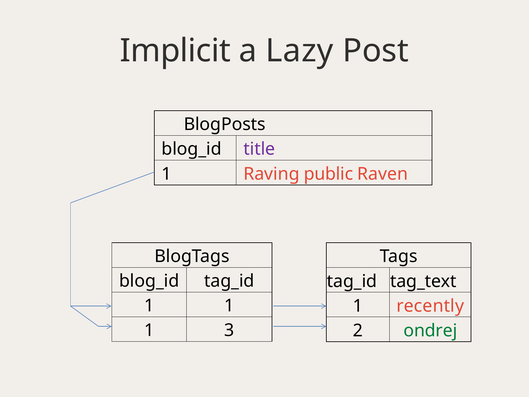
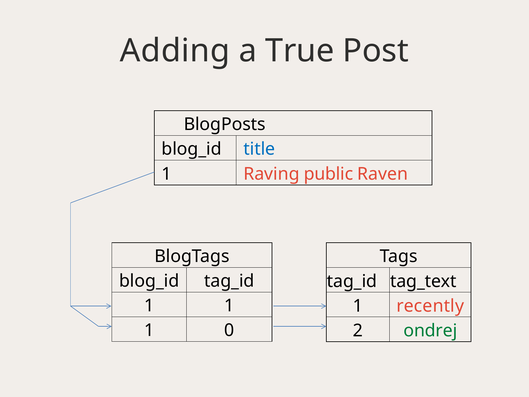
Implicit: Implicit -> Adding (175, 51)
Lazy: Lazy -> True (300, 51)
title colour: purple -> blue (259, 149)
3: 3 -> 0 (229, 330)
